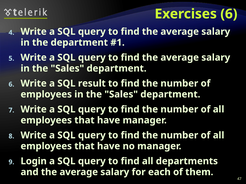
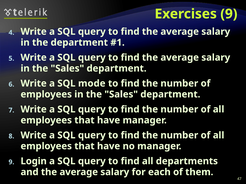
Exercises 6: 6 -> 9 (229, 14)
result: result -> mode (92, 84)
